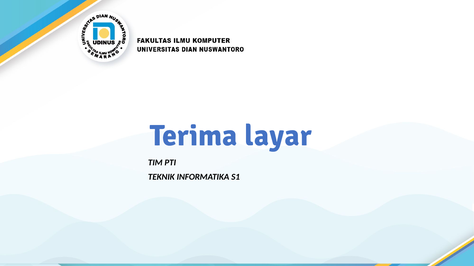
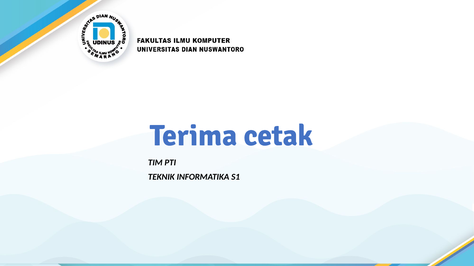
layar: layar -> cetak (278, 136)
